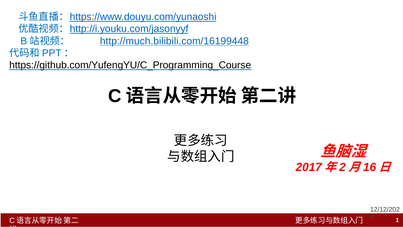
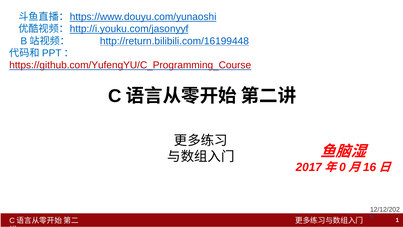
http://much.bilibili.com/16199448: http://much.bilibili.com/16199448 -> http://return.bilibili.com/16199448 (174, 41)
https://github.com/YufengYU/C_Programming_Course colour: black -> red (130, 65)
2: 2 -> 0 (342, 167)
